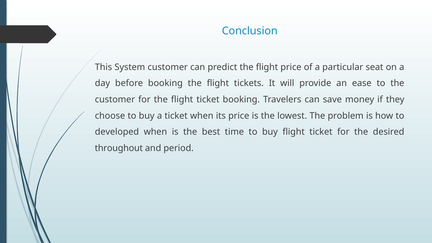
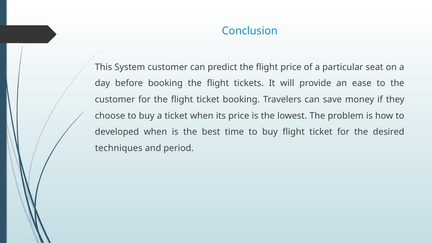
throughout: throughout -> techniques (119, 148)
